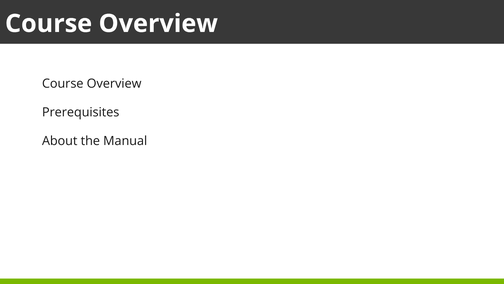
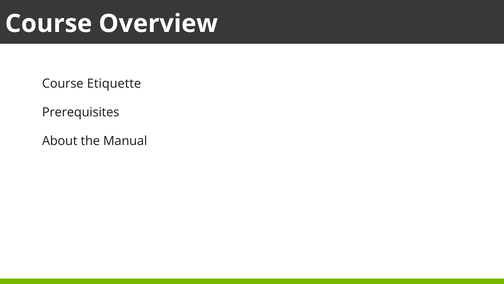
Overview: Overview -> Etiquette (114, 84)
